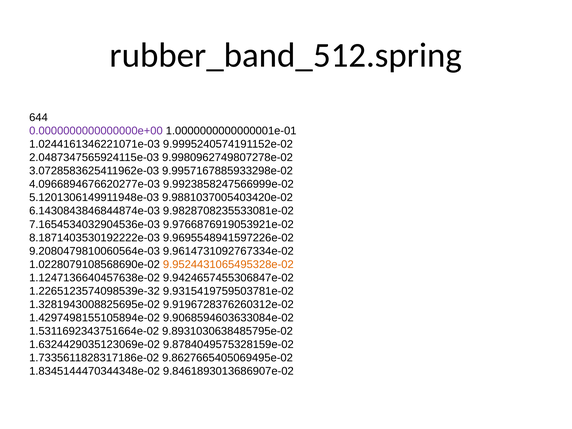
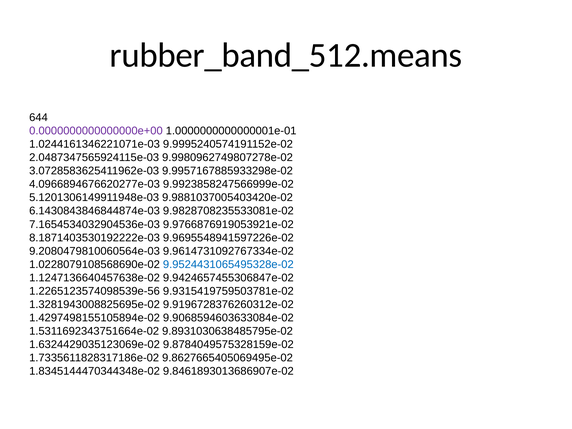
rubber_band_512.spring: rubber_band_512.spring -> rubber_band_512.means (286, 55)
9.9524431065495328e-02 colour: orange -> blue (228, 264)
1.2265123574098539e-32: 1.2265123574098539e-32 -> 1.2265123574098539e-56 (95, 291)
